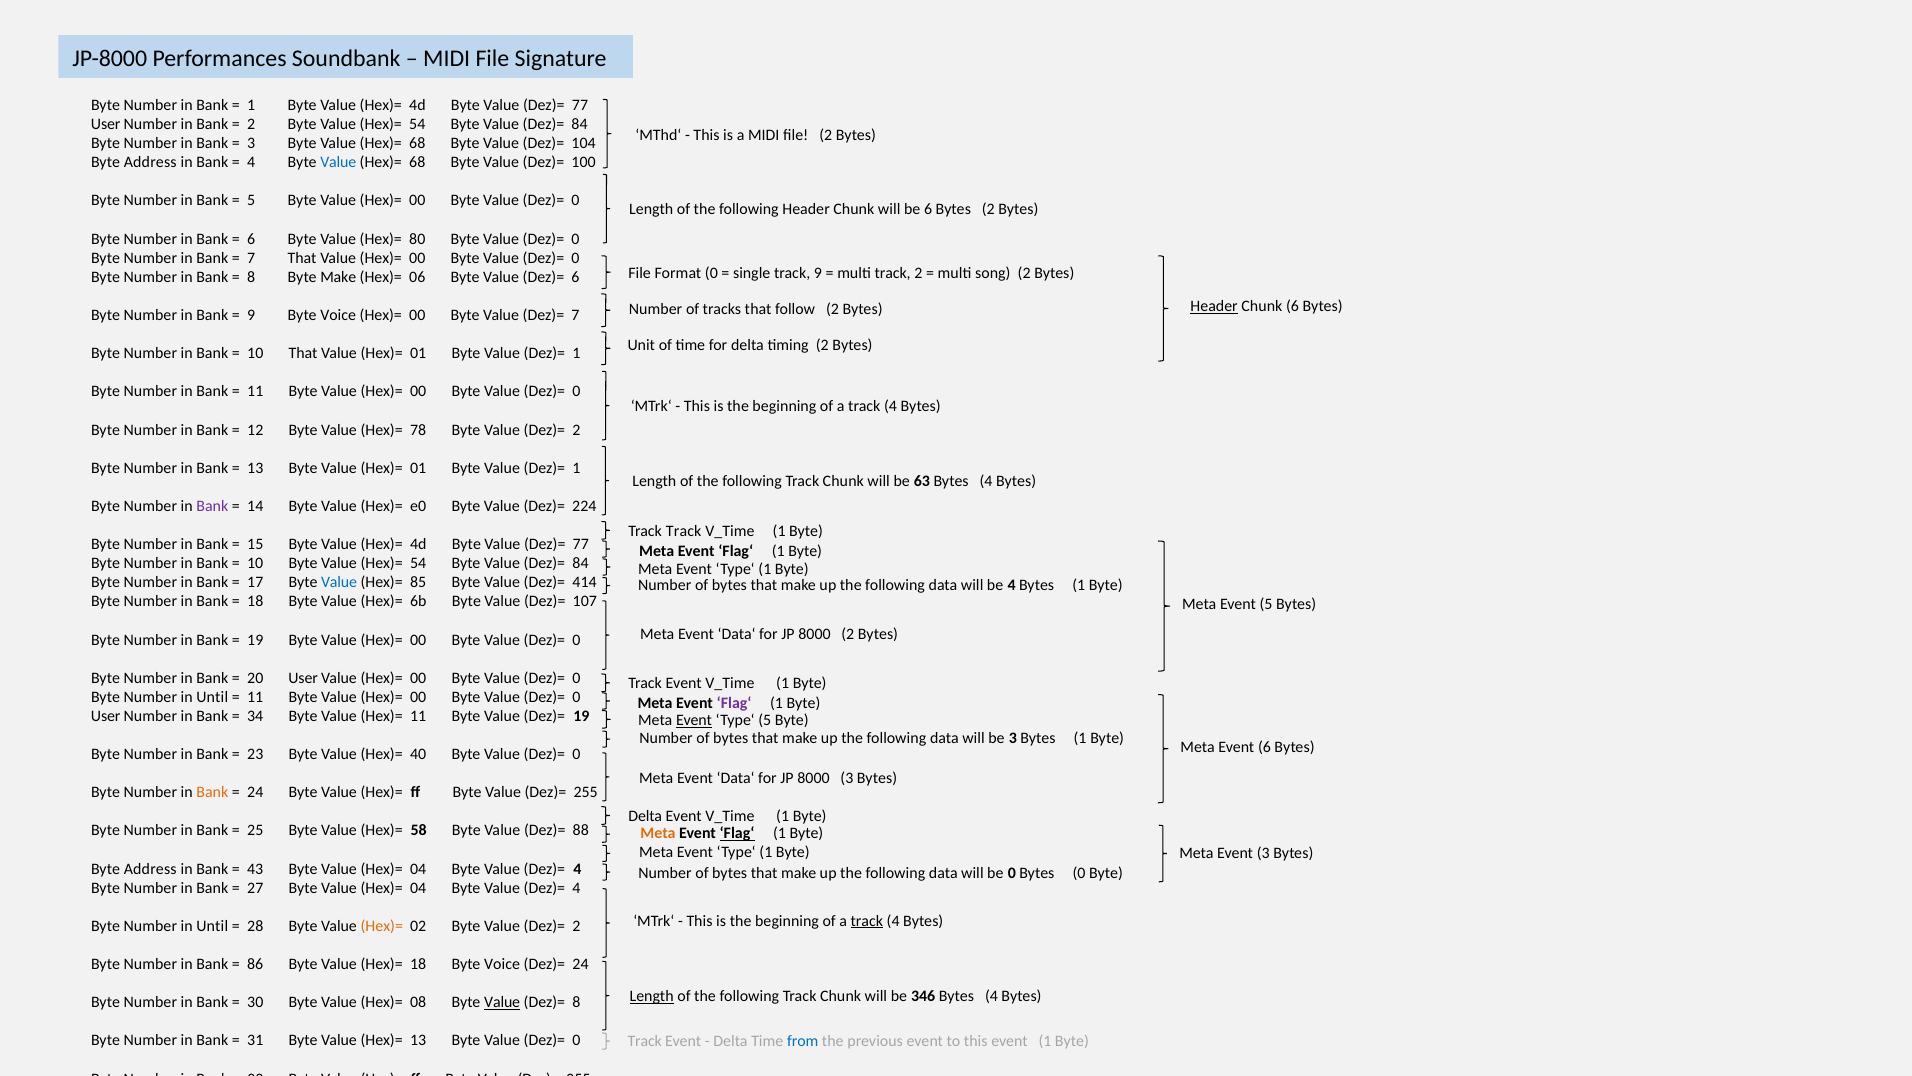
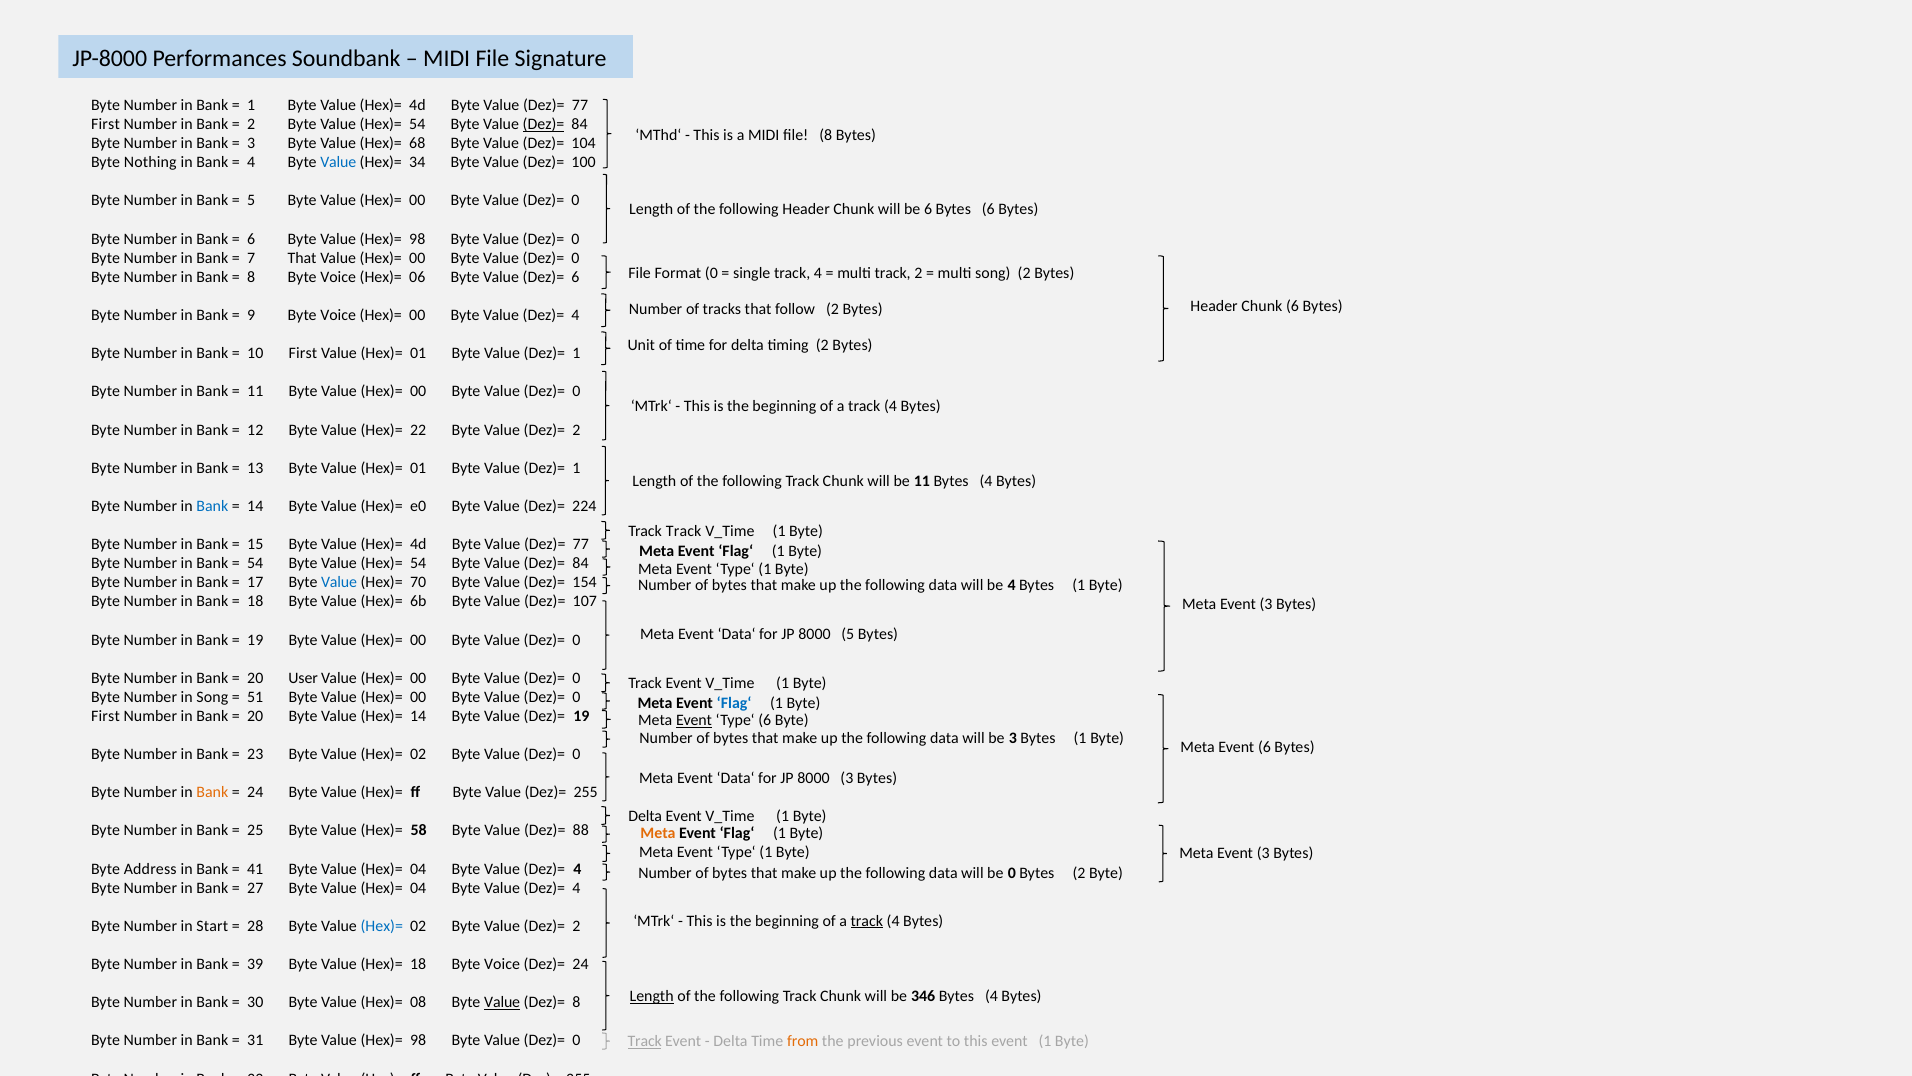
User: User -> First (106, 124)
Dez)= underline: none -> present (544, 124)
file 2: 2 -> 8 (826, 135)
Address: Address -> Nothing (150, 162)
68: 68 -> 34 (417, 162)
Bytes 2: 2 -> 6 (988, 209)
80: 80 -> 98 (417, 239)
single track 9: 9 -> 4 (818, 273)
8 Byte Make: Make -> Voice (338, 277)
Header underline: present -> none (1214, 306)
7: 7 -> 4 (575, 315)
10 That: That -> First (303, 353)
78: 78 -> 22 (418, 430)
be 63: 63 -> 11 (922, 481)
Bank colour: purple -> blue (212, 506)
10: 10 -> 54 (255, 563)
85: 85 -> 70 (418, 582)
414: 414 -> 154 (585, 582)
5: 5 -> 3 (1266, 604)
8000 2: 2 -> 5 (848, 634)
Until: Until -> Song (212, 697)
11: 11 -> 51 (255, 697)
Flag‘ colour: purple -> blue (734, 702)
User: User -> First (106, 716)
34: 34 -> 20 (255, 716)
Hex)= 11: 11 -> 14 (418, 716)
Type‘ 5: 5 -> 6 (765, 720)
40: 40 -> 02 (418, 754)
Flag‘ underline: present -> none (737, 833)
43: 43 -> 41 (255, 868)
Bytes 0: 0 -> 2 (1079, 873)
Until: Until -> Start (212, 926)
Hex)= colour: orange -> blue (382, 926)
86: 86 -> 39 (255, 964)
13: 13 -> 98 (418, 1040)
Track underline: none -> present (645, 1041)
from colour: blue -> orange (803, 1041)
